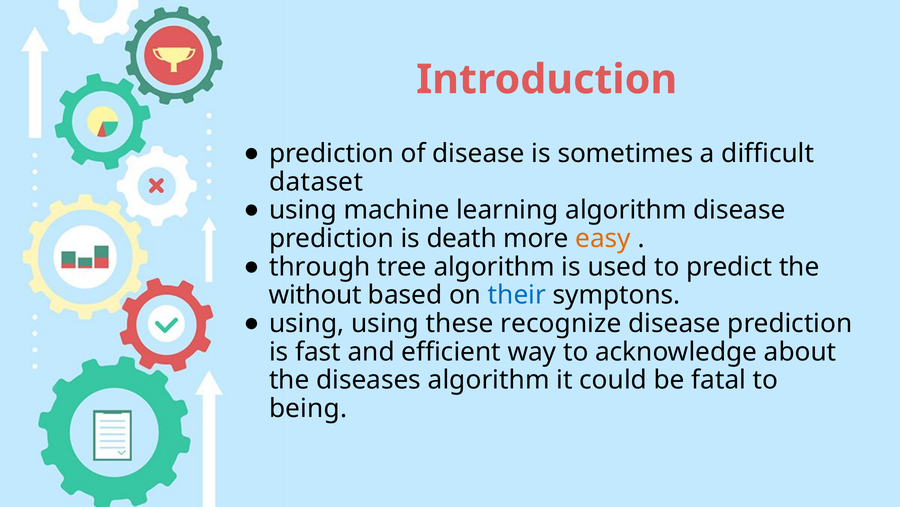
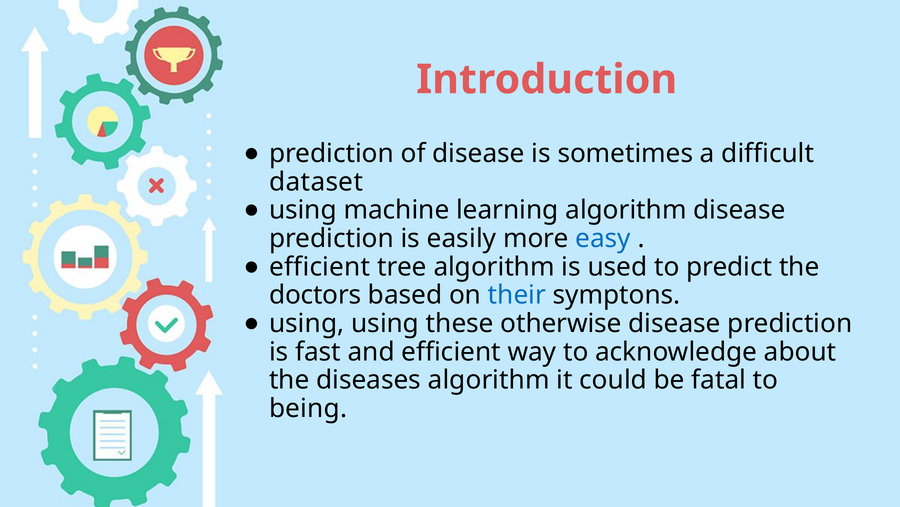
death: death -> easily (462, 238)
easy colour: orange -> blue (603, 238)
through: through -> efficient (320, 267)
without: without -> doctors (315, 295)
recognize: recognize -> otherwise (561, 323)
